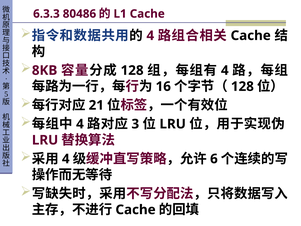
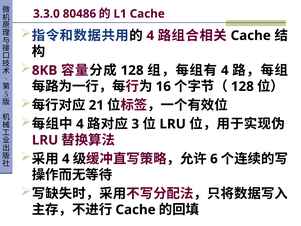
6.3.3: 6.3.3 -> 3.3.0 (46, 14)
